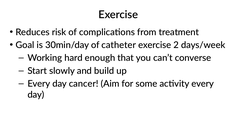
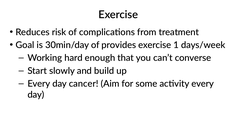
catheter: catheter -> provides (119, 45)
2: 2 -> 1 (176, 45)
